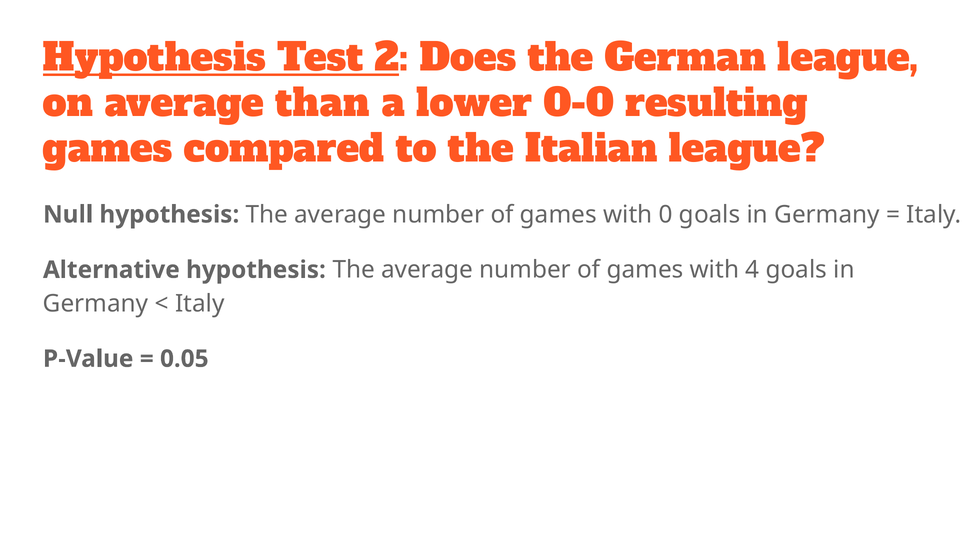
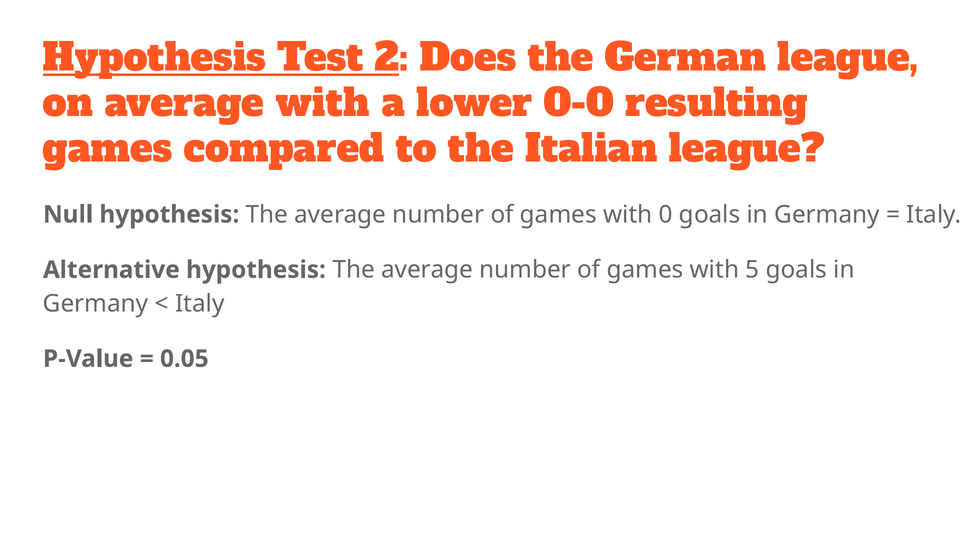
average than: than -> with (323, 104)
4: 4 -> 5 (752, 270)
